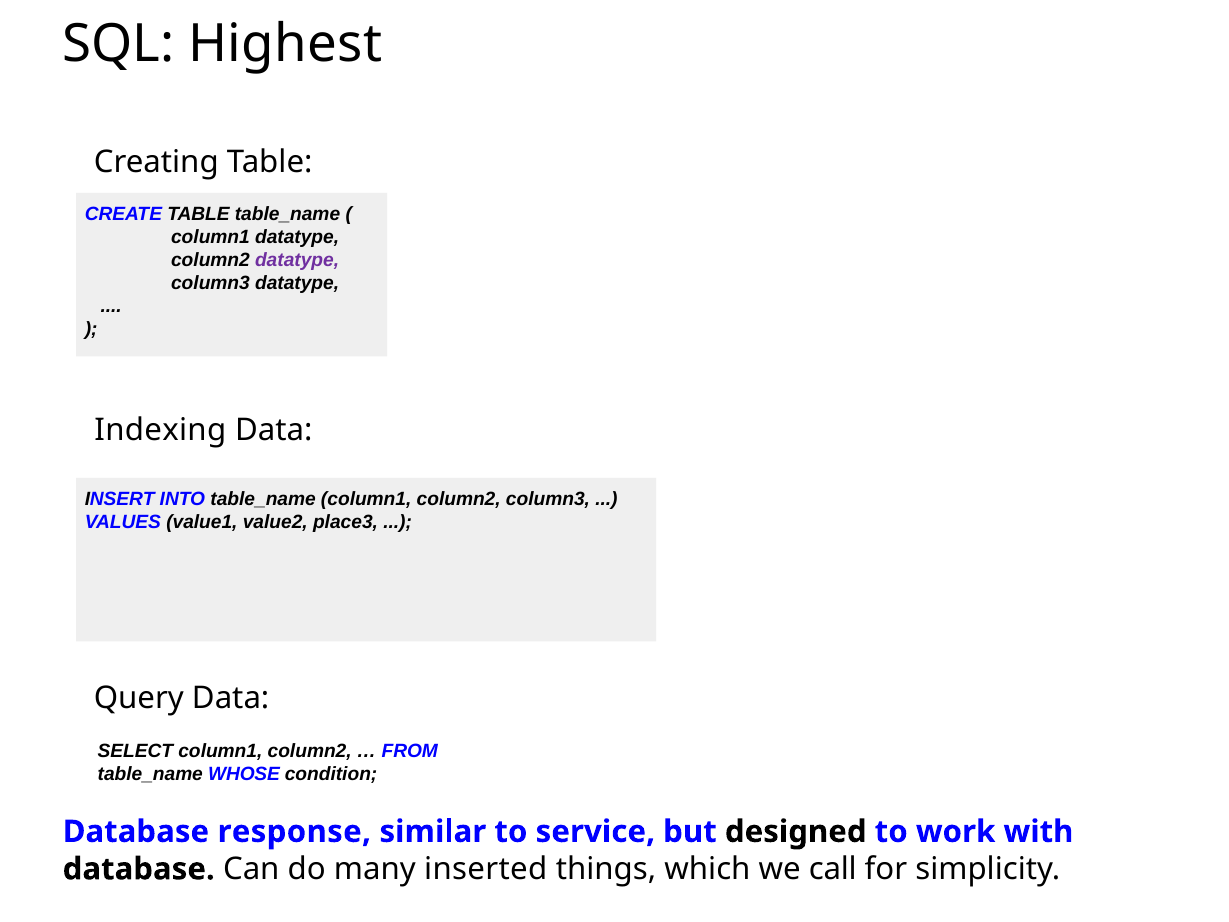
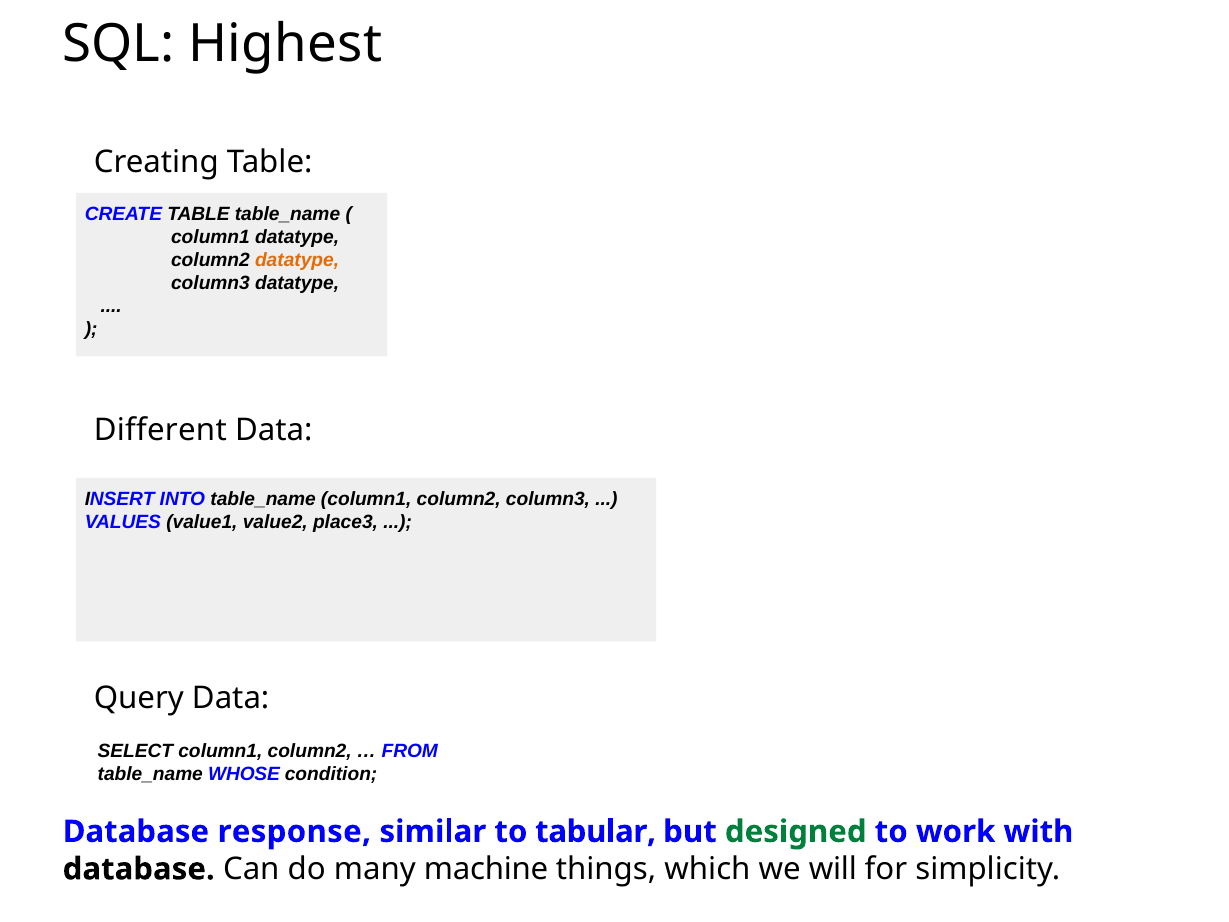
datatype colour: purple -> orange (297, 260)
Indexing: Indexing -> Different (160, 430)
service: service -> tabular (596, 831)
designed colour: black -> green (796, 831)
inserted: inserted -> machine (486, 869)
call: call -> will (833, 869)
